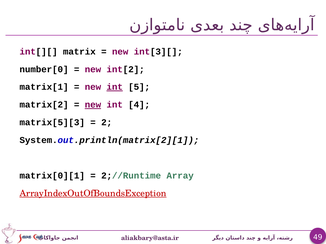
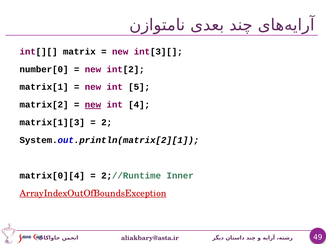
int underline: present -> none (115, 87)
matrix[5][3: matrix[5][3 -> matrix[1][3 (52, 123)
matrix[0][1: matrix[0][1 -> matrix[0][4 (52, 176)
Array: Array -> Inner (180, 176)
